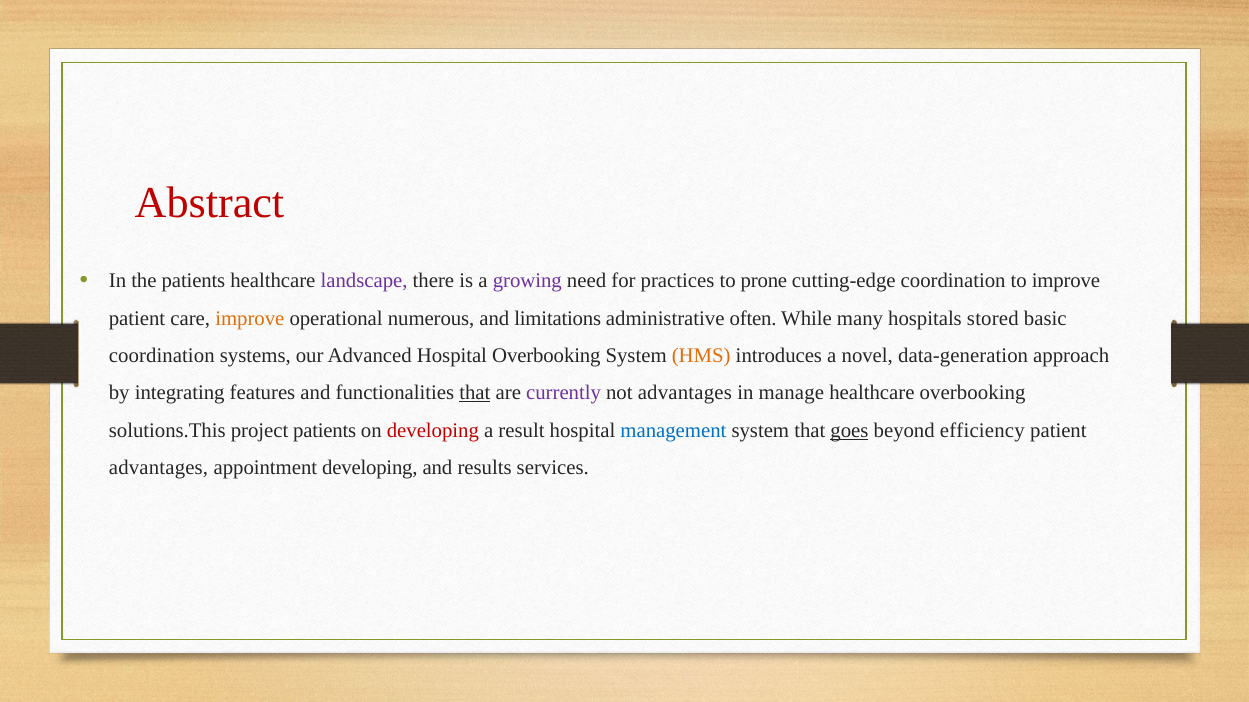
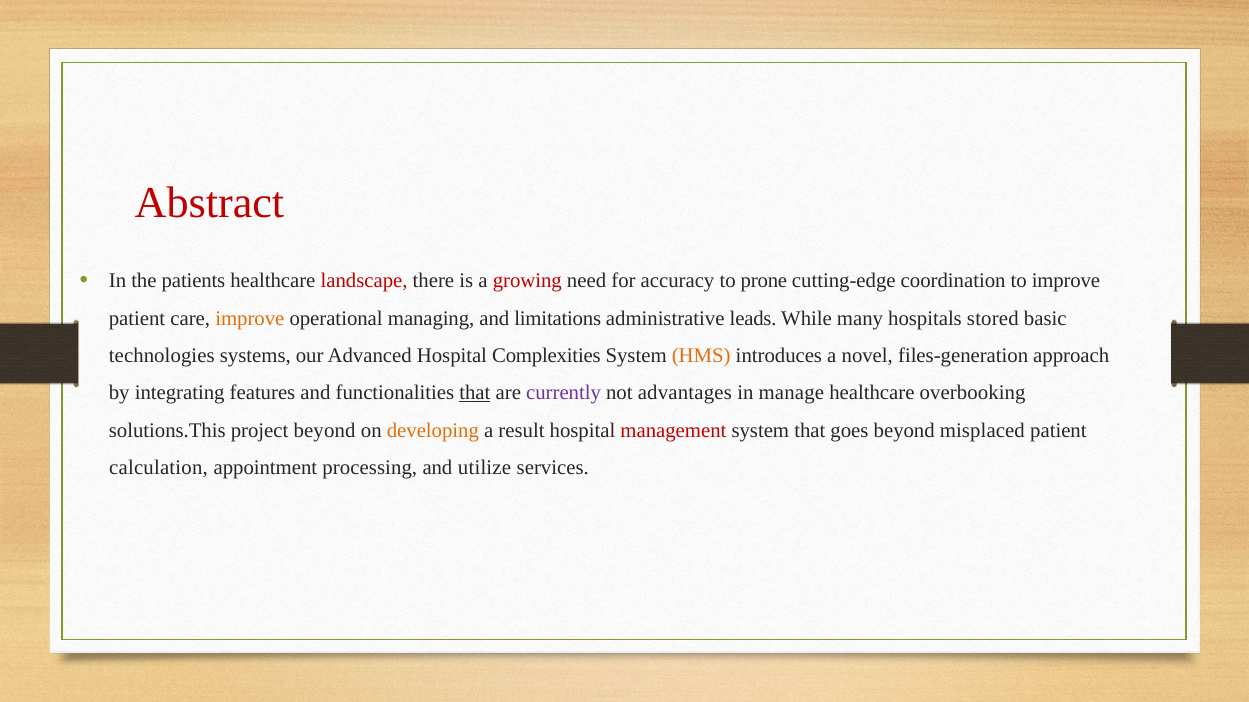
landscape colour: purple -> red (364, 281)
growing colour: purple -> red (527, 281)
practices: practices -> accuracy (678, 281)
numerous: numerous -> managing (431, 318)
often: often -> leads (753, 318)
coordination: coordination -> technologies (162, 356)
Hospital Overbooking: Overbooking -> Complexities (546, 356)
data-generation: data-generation -> files-generation (963, 356)
project patients: patients -> beyond (325, 431)
developing colour: red -> orange (433, 431)
management colour: blue -> red (673, 431)
goes underline: present -> none (849, 431)
efficiency: efficiency -> misplaced (982, 431)
advantages: advantages -> calculation (159, 468)
appointment developing: developing -> processing (370, 468)
results: results -> utilize (485, 468)
